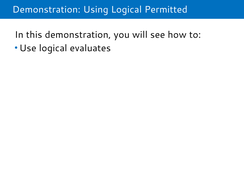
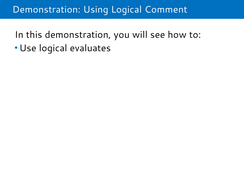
Permitted: Permitted -> Comment (166, 10)
